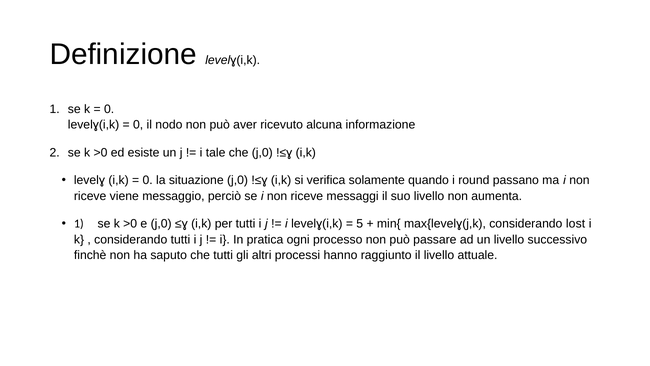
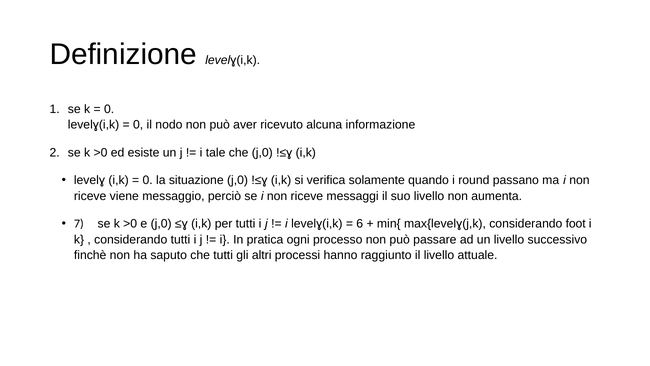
1: 1 -> 7 (79, 224)
5: 5 -> 6 (360, 224)
lost: lost -> foot (576, 224)
